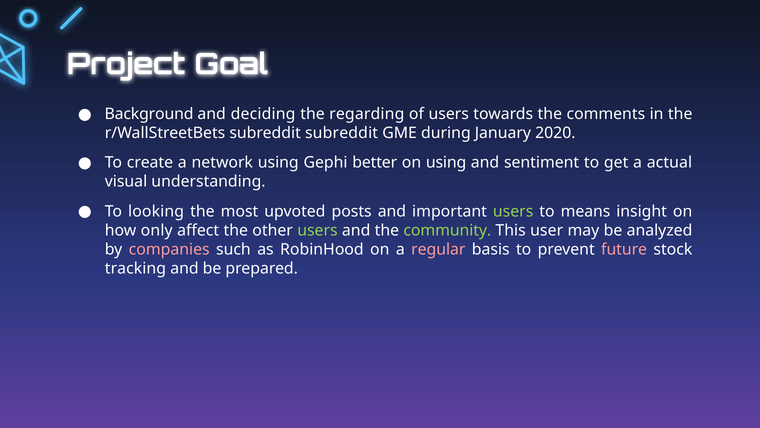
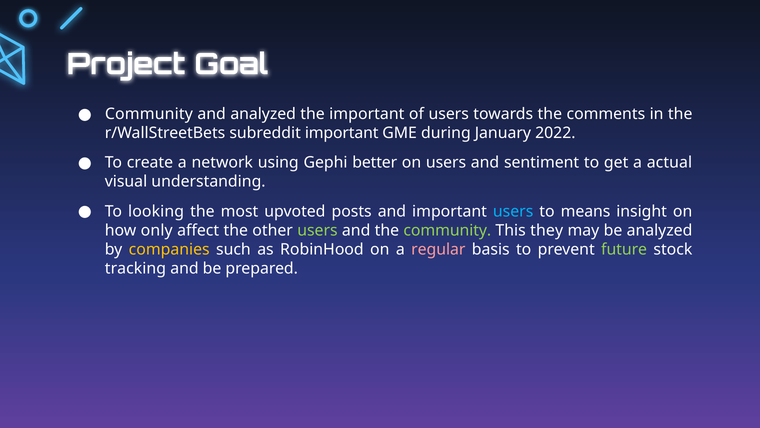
Background: Background -> Community (149, 114)
and deciding: deciding -> analyzed (263, 114)
the regarding: regarding -> important (367, 114)
subreddit subreddit: subreddit -> important (342, 133)
2020: 2020 -> 2022 (555, 133)
on using: using -> users (446, 163)
users colour: light green -> light blue (513, 211)
user: user -> they (547, 230)
companies colour: pink -> yellow (169, 249)
future colour: pink -> light green (624, 249)
